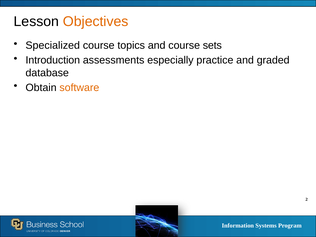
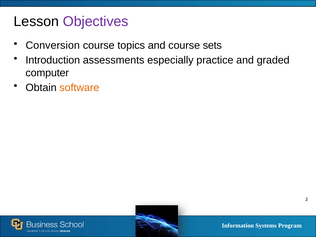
Objectives colour: orange -> purple (96, 22)
Specialized: Specialized -> Conversion (53, 46)
database: database -> computer (47, 73)
